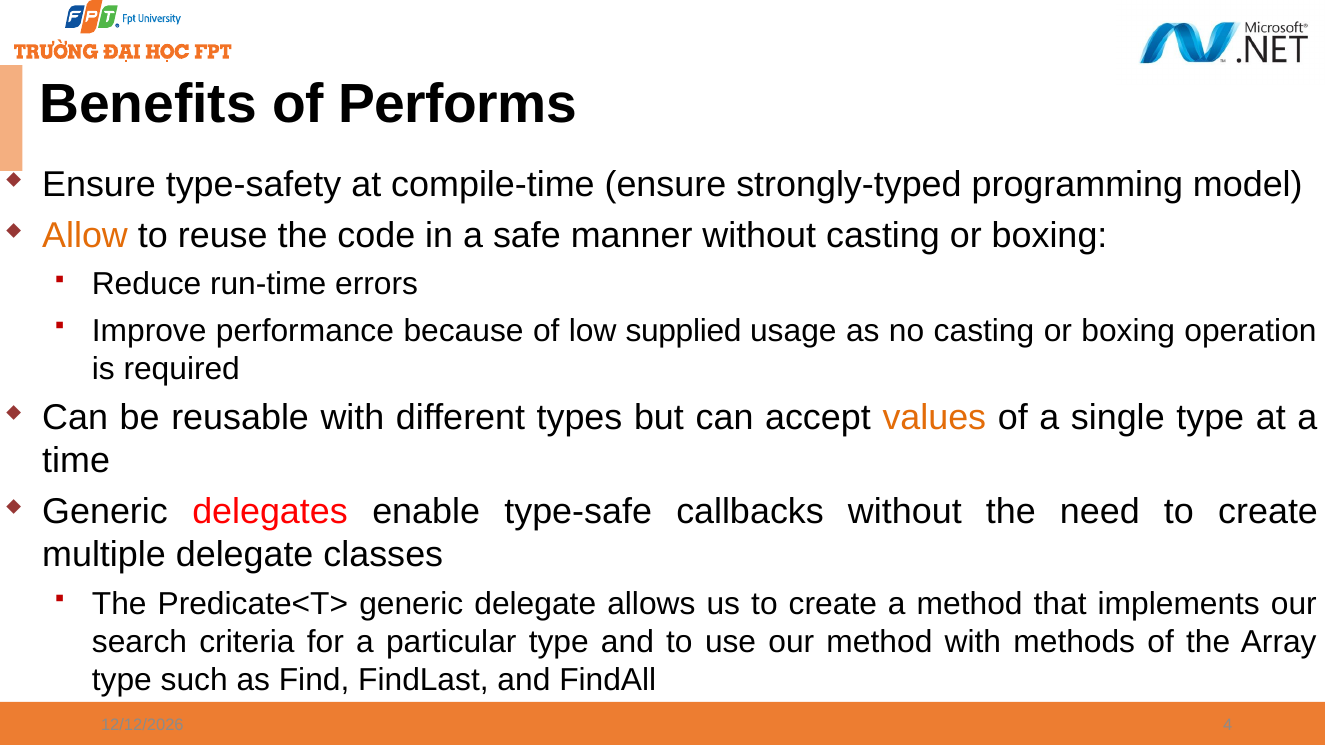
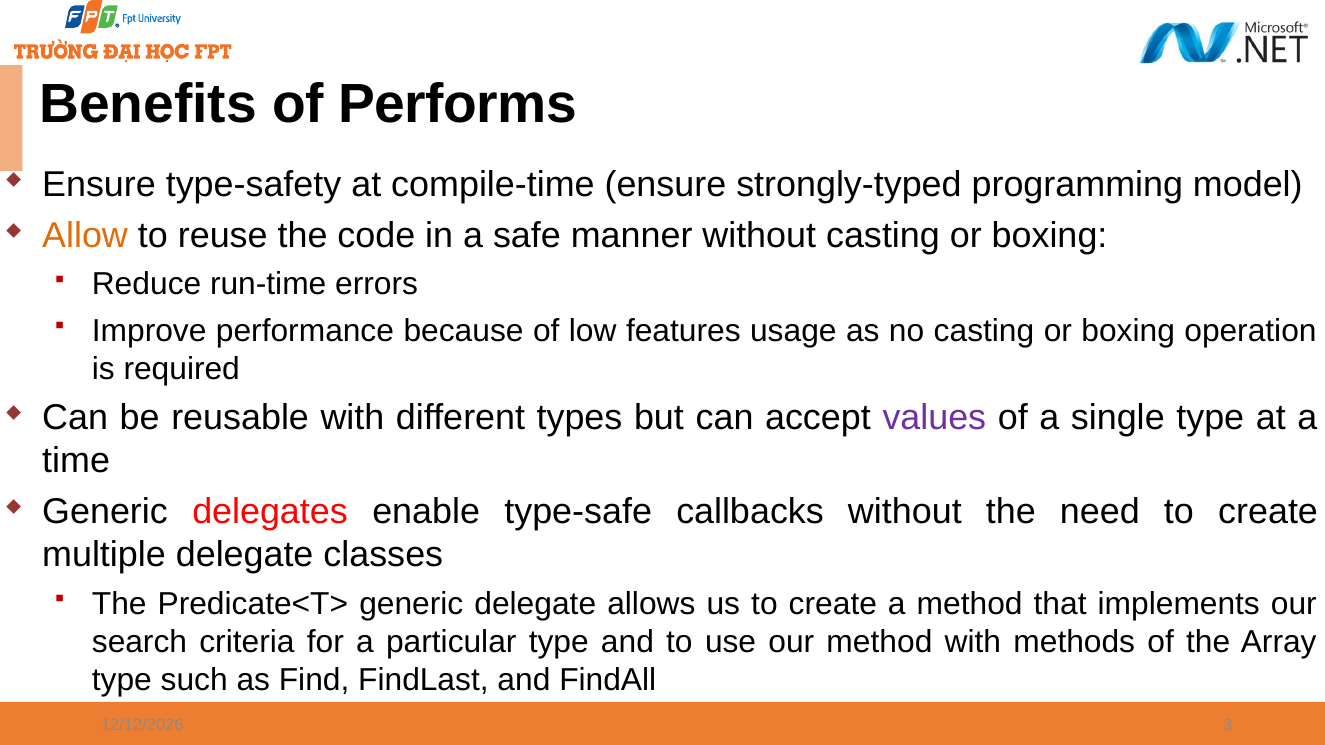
supplied: supplied -> features (683, 331)
values colour: orange -> purple (934, 418)
4: 4 -> 3 (1228, 725)
